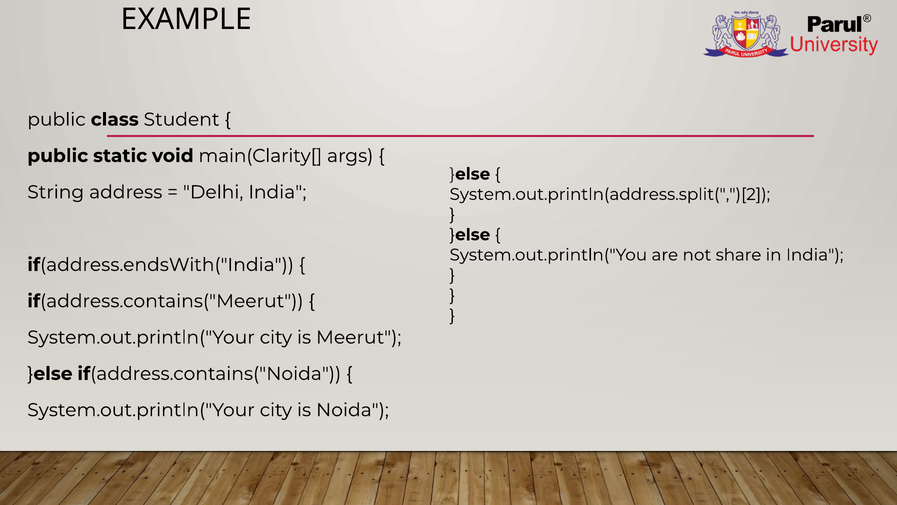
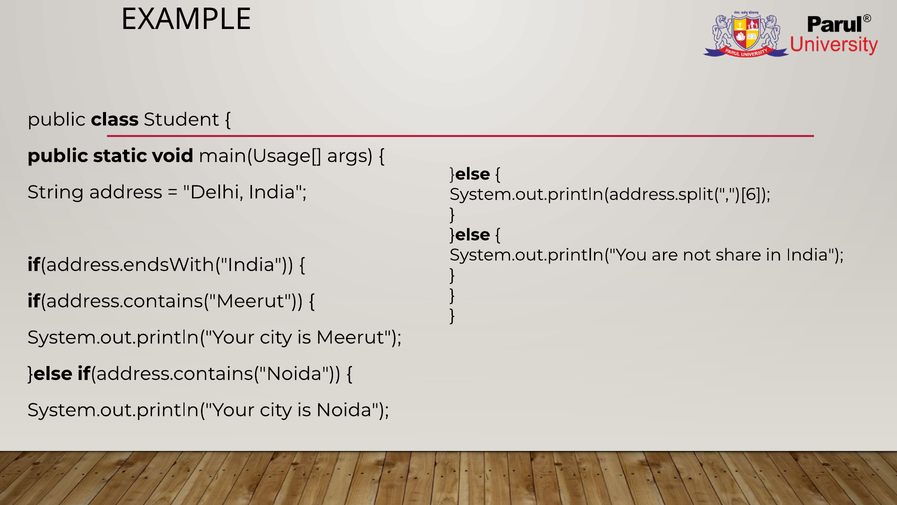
main(Clarity[: main(Clarity[ -> main(Usage[ (260, 156)
System.out.println(address.split(",")[2: System.out.println(address.split(",")[2 -> System.out.println(address.split(",")[6 (610, 194)
